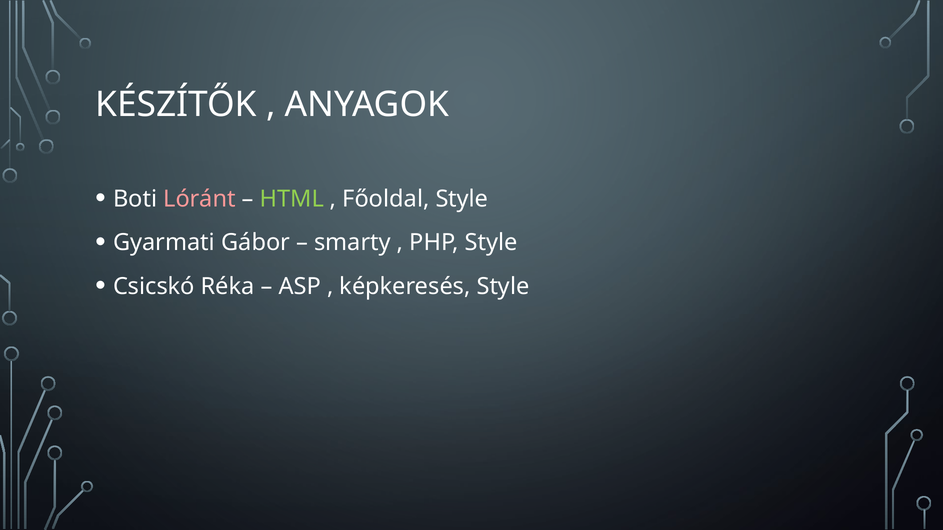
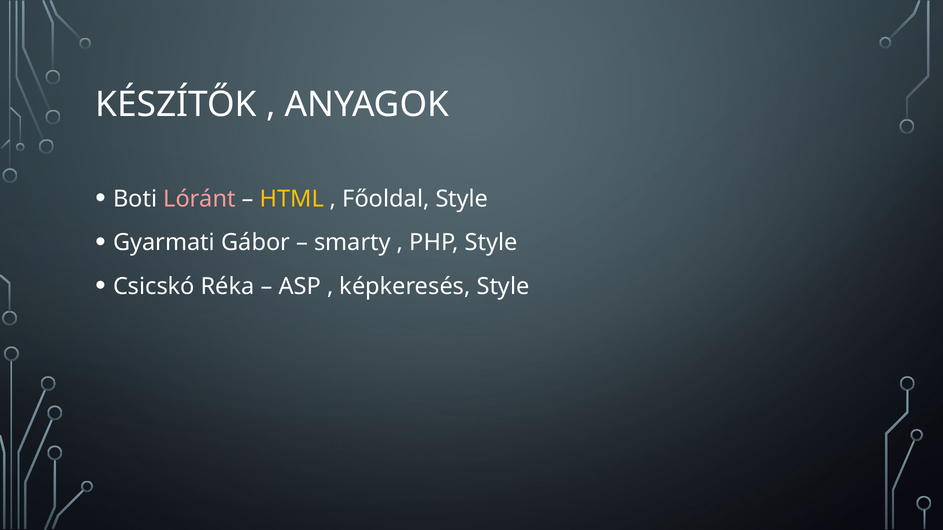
HTML colour: light green -> yellow (292, 199)
